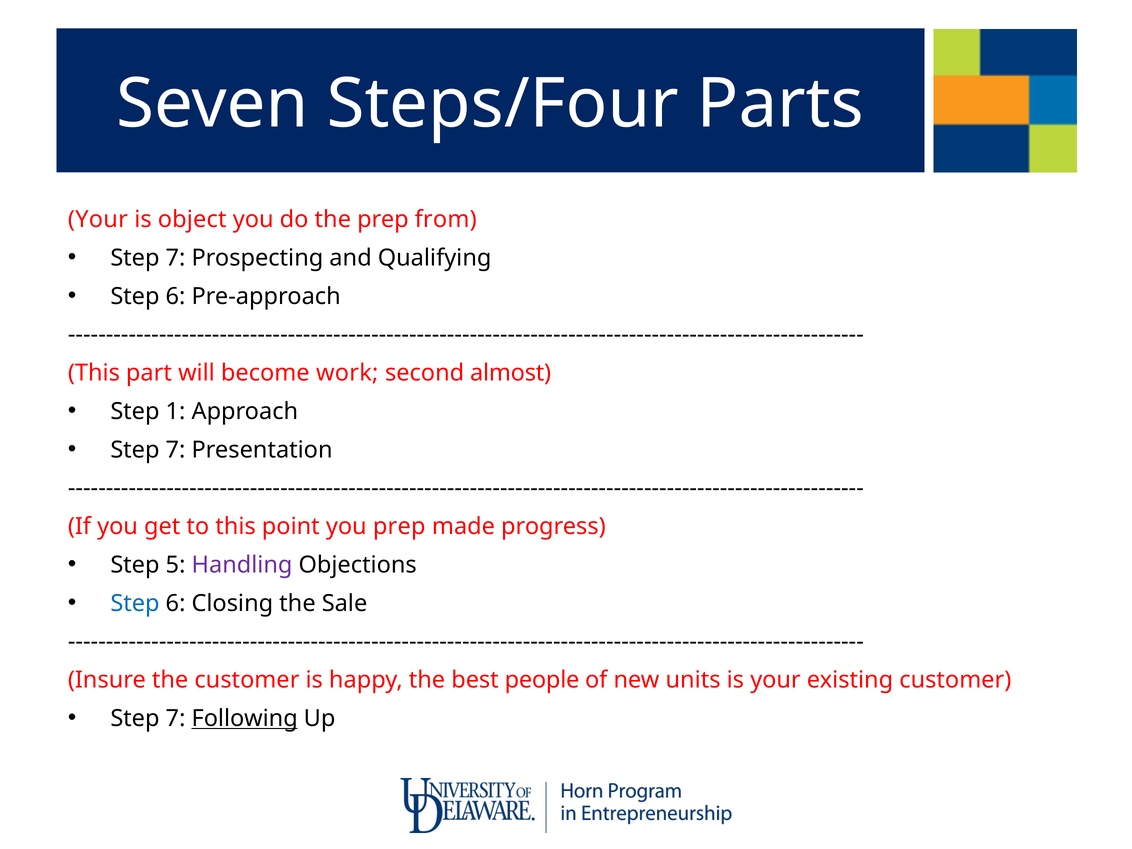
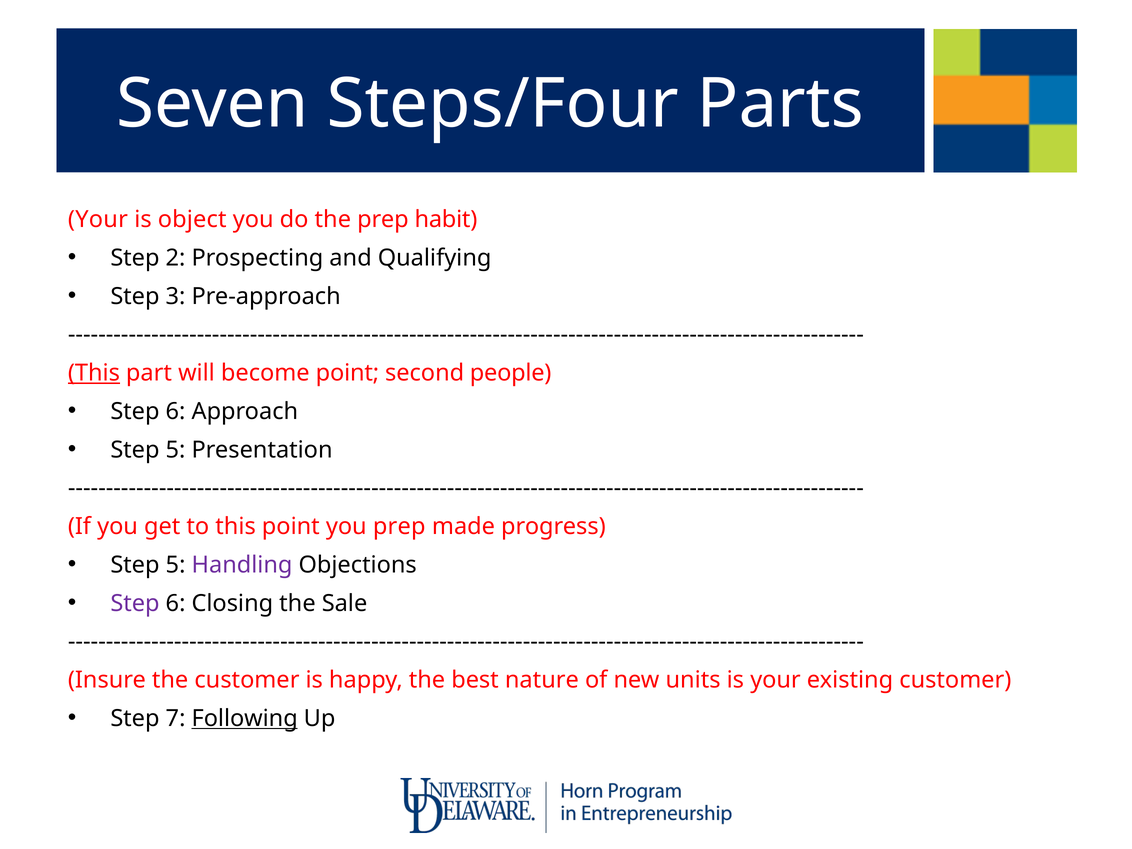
from: from -> habit (446, 220)
7: 7 -> 2 (176, 258)
6: 6 -> 3 (176, 296)
This underline: none -> present (94, 373)
become work: work -> point (347, 373)
almost: almost -> people (511, 373)
1: 1 -> 6 (176, 411)
7: 7 -> 5 (176, 450)
Step colour: blue -> purple (135, 603)
people: people -> nature (542, 680)
